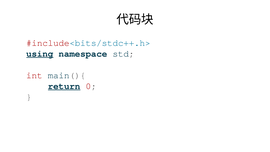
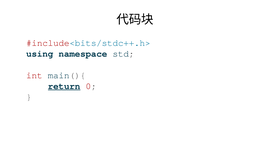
using underline: present -> none (40, 54)
